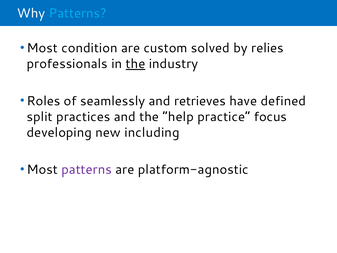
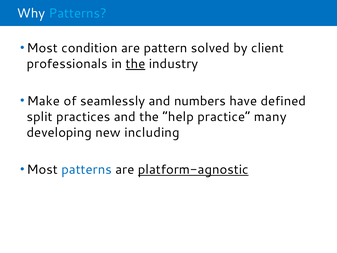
custom: custom -> pattern (166, 48)
relies: relies -> client (267, 48)
Roles: Roles -> Make (43, 101)
retrieves: retrieves -> numbers (200, 101)
focus: focus -> many (270, 117)
patterns colour: purple -> blue (87, 169)
platform-agnostic underline: none -> present (193, 169)
